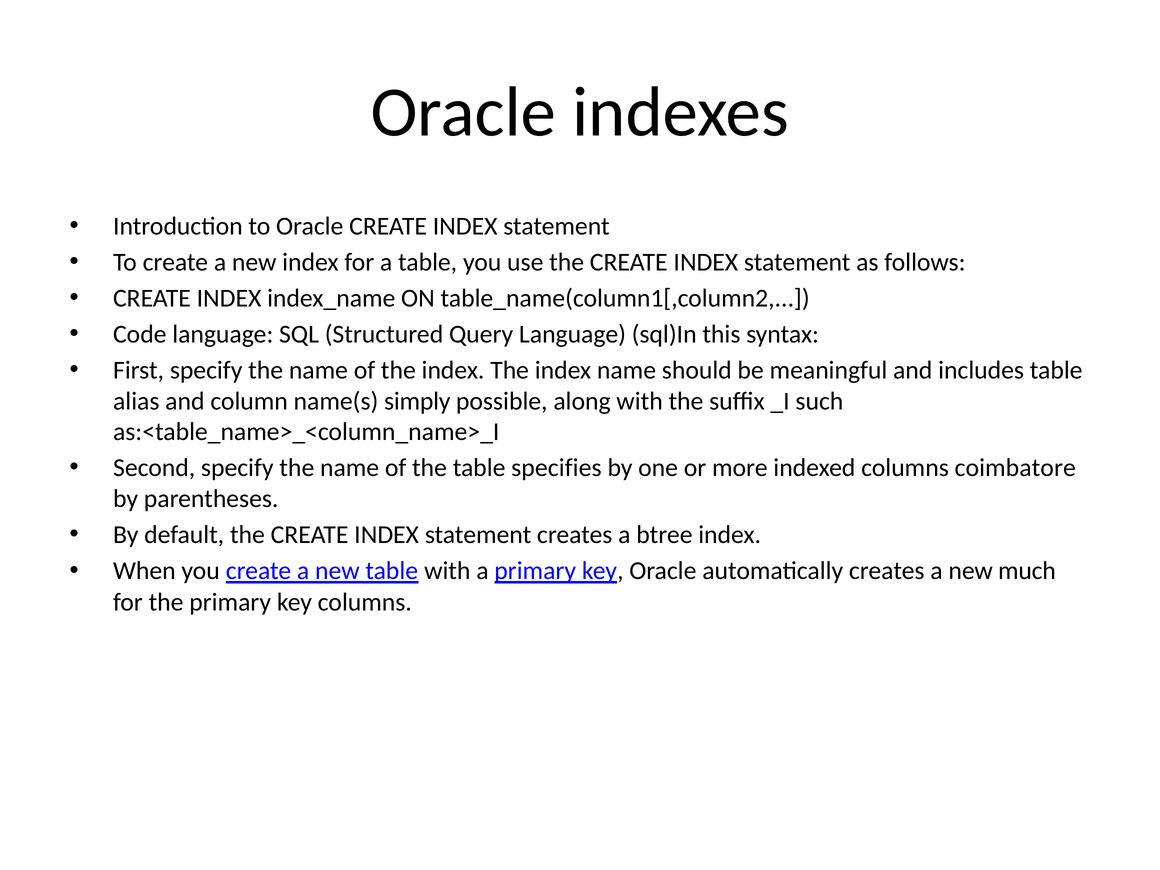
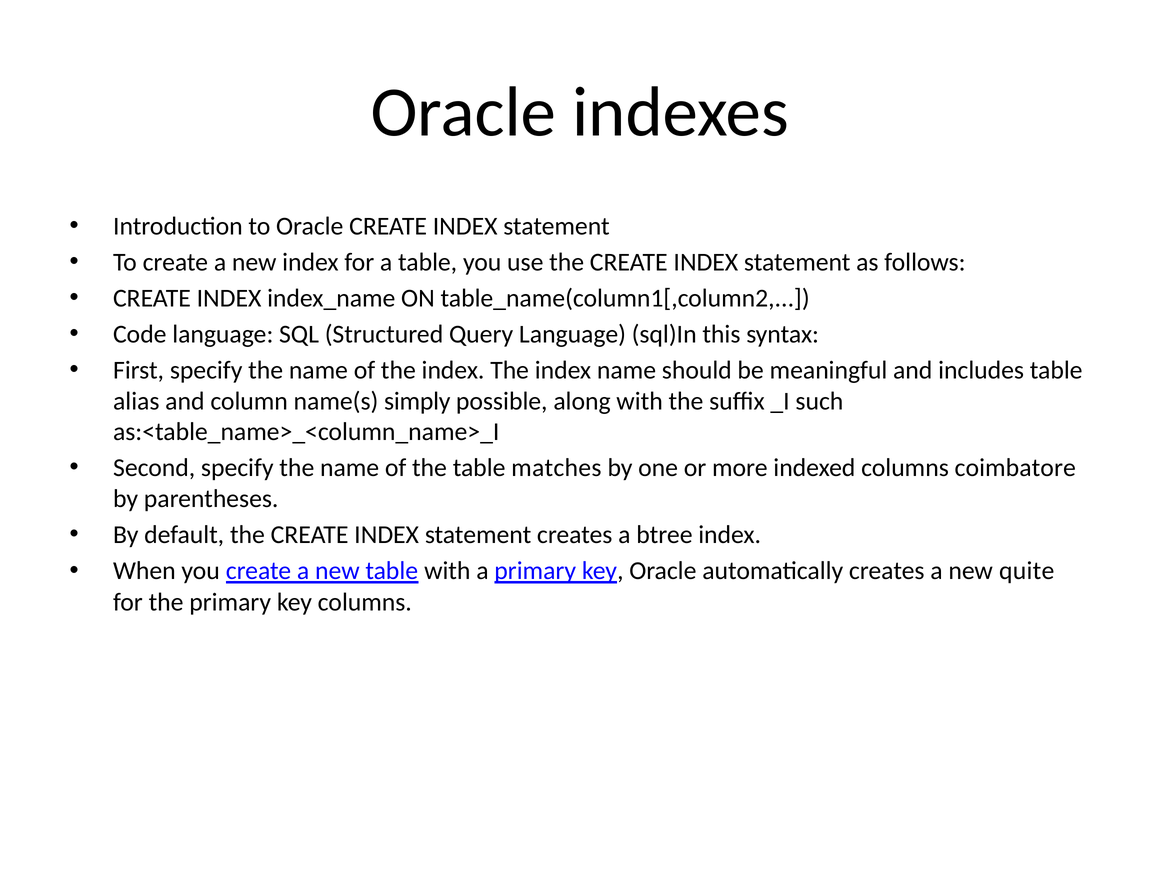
specifies: specifies -> matches (556, 468)
much: much -> quite (1027, 571)
